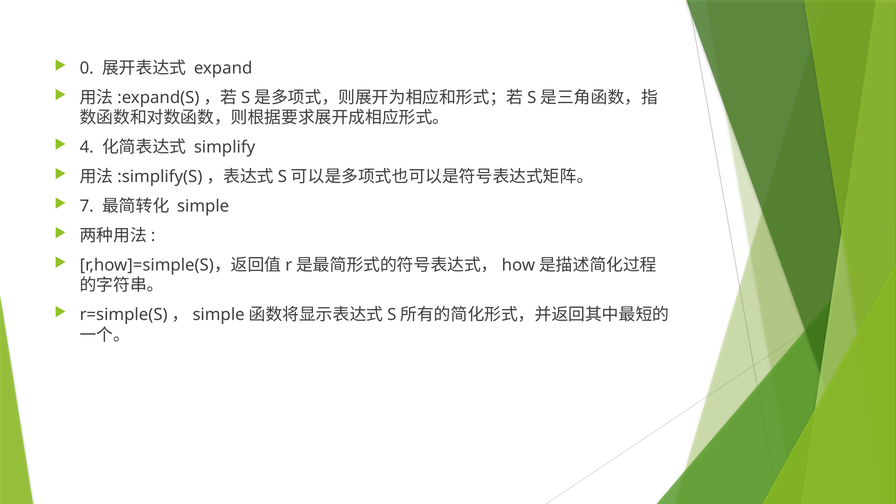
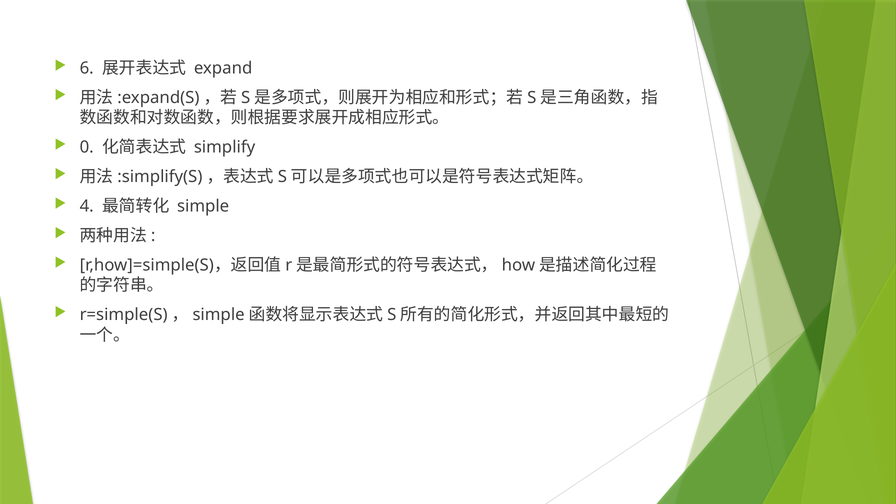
0: 0 -> 6 (87, 68)
4: 4 -> 0 (87, 147)
7: 7 -> 4 (87, 206)
